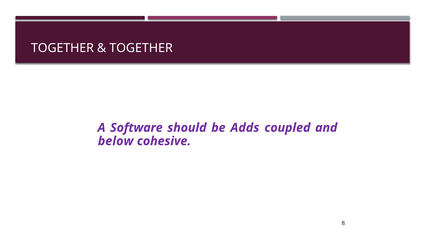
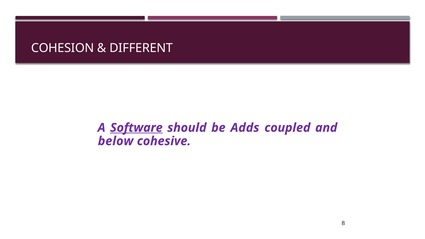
TOGETHER: TOGETHER -> COHESION (63, 48)
TOGETHER: TOGETHER -> DIFFERENT (141, 48)
Software underline: none -> present (136, 128)
